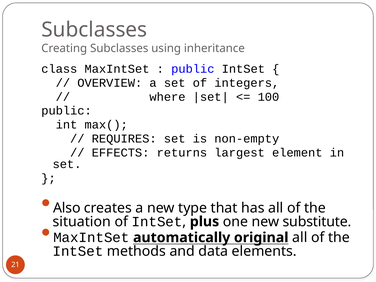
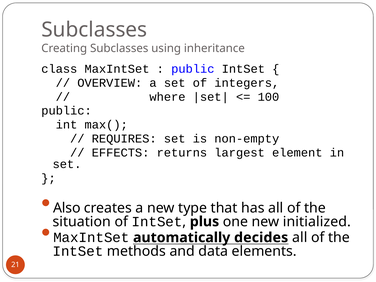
substitute: substitute -> initialized (317, 222)
original: original -> decides (261, 238)
